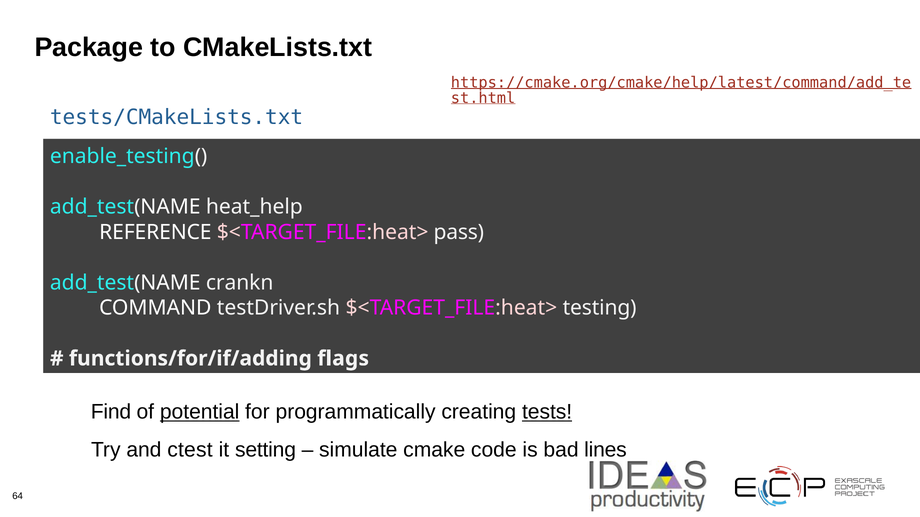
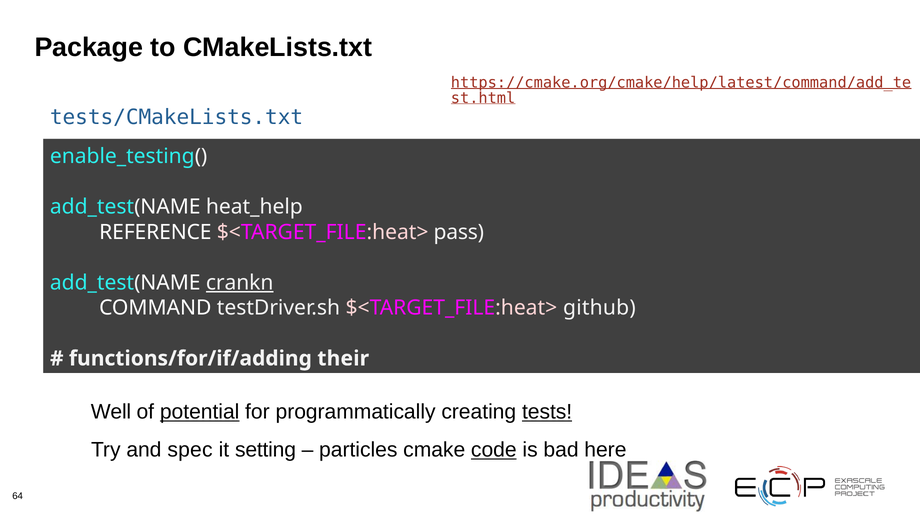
crankn underline: none -> present (240, 283)
testing: testing -> github (599, 308)
flags: flags -> their (343, 359)
Find: Find -> Well (111, 412)
ctest: ctest -> spec (190, 450)
simulate: simulate -> particles (358, 450)
code underline: none -> present (494, 450)
lines: lines -> here (605, 450)
